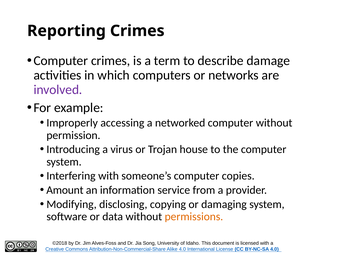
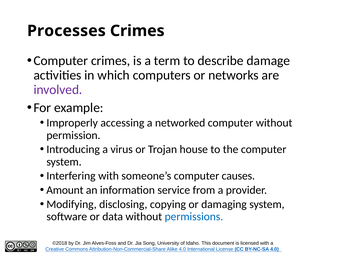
Reporting: Reporting -> Processes (66, 31)
copies: copies -> causes (238, 176)
permissions colour: orange -> blue (194, 217)
